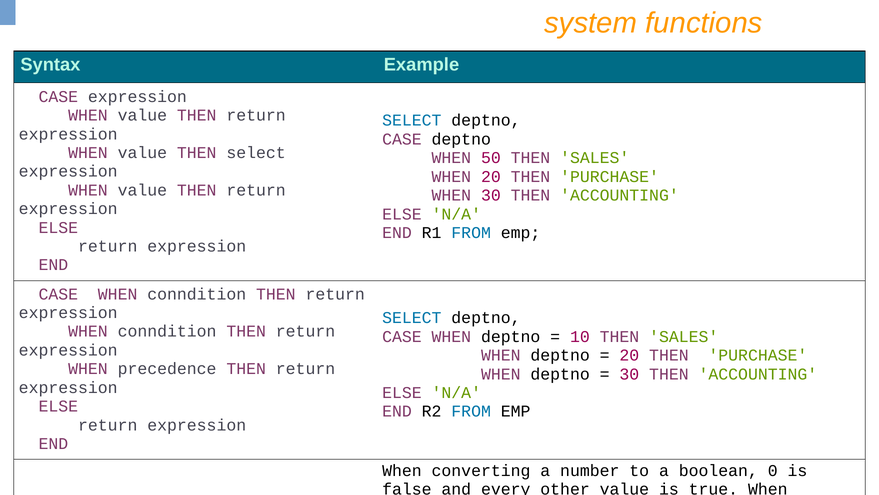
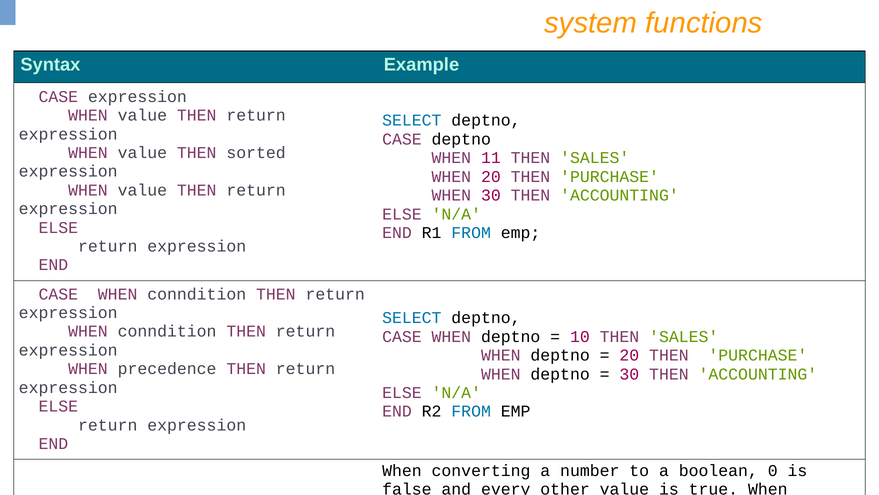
THEN select: select -> sorted (256, 153)
50: 50 -> 11 (491, 158)
